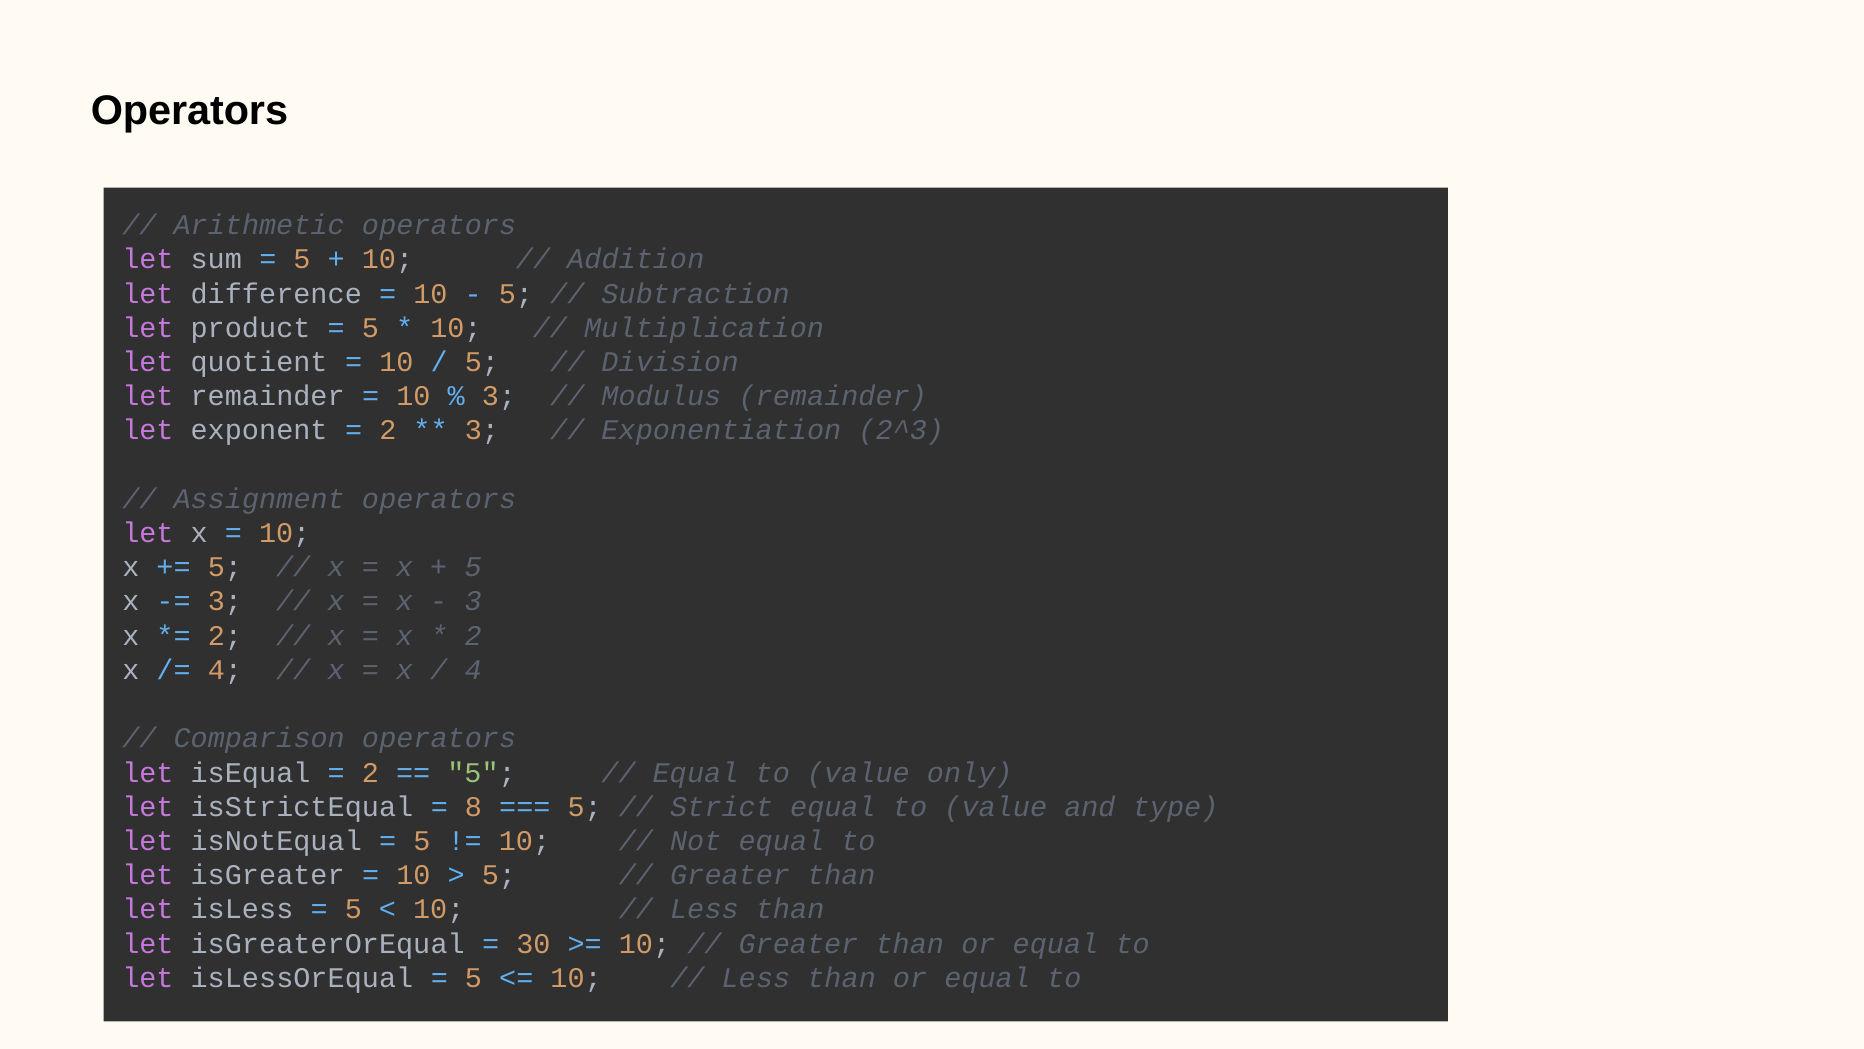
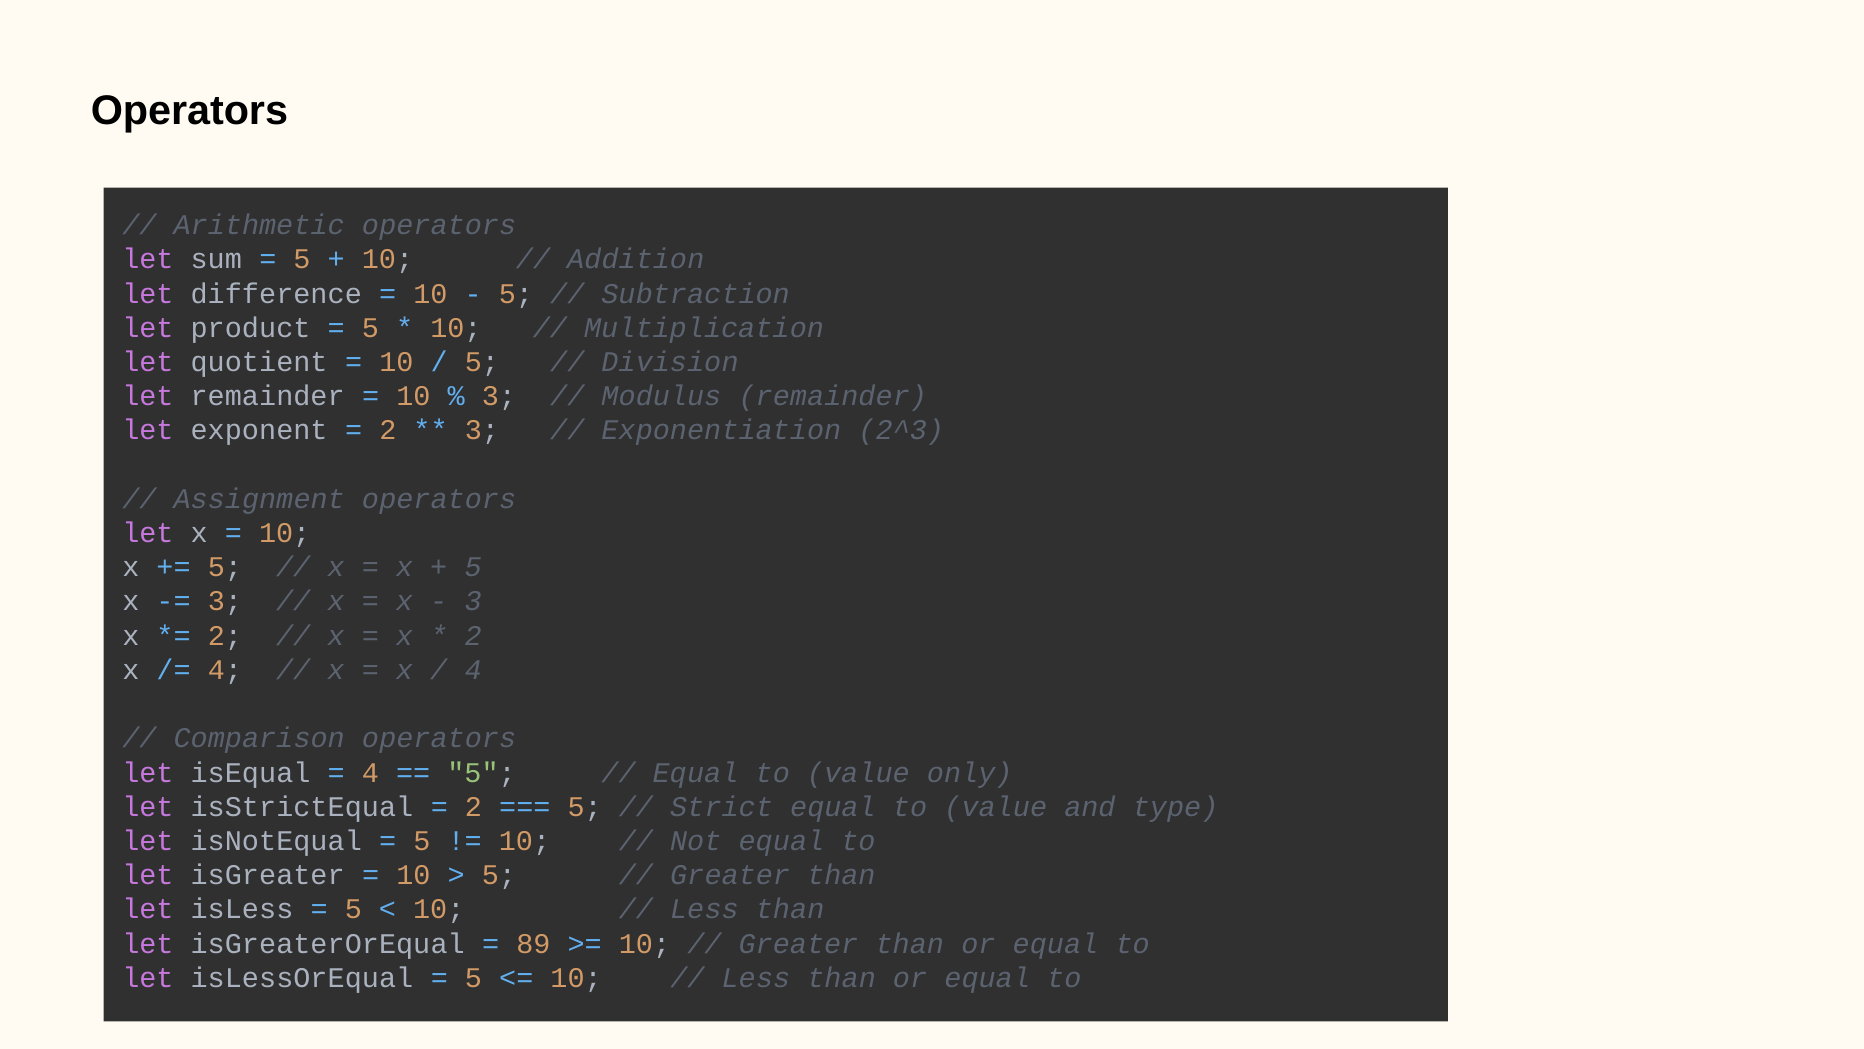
2: 2 -> 4 (370, 772)
8: 8 -> 2 (474, 807)
30: 30 -> 89 (533, 943)
